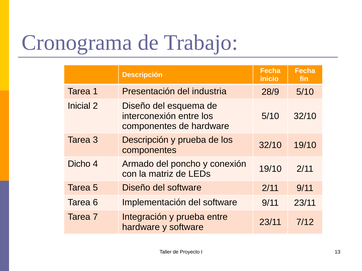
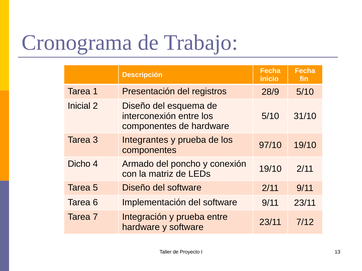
industria: industria -> registros (209, 92)
5/10 32/10: 32/10 -> 31/10 (305, 116)
3 Descripción: Descripción -> Integrantes (145, 140)
32/10: 32/10 -> 97/10 (270, 145)
